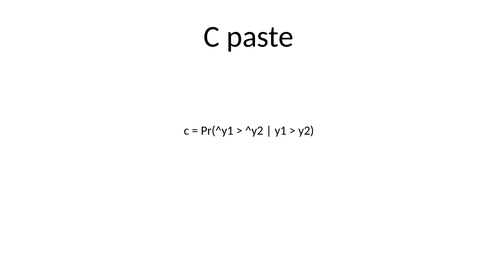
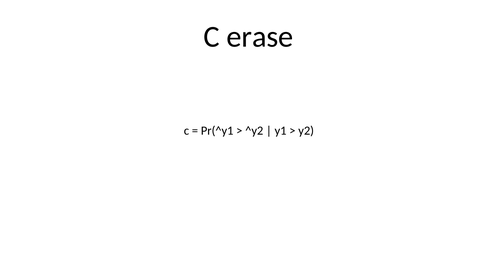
paste: paste -> erase (260, 37)
